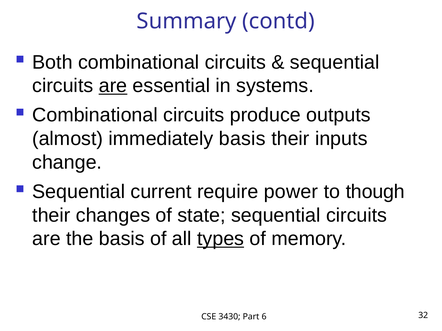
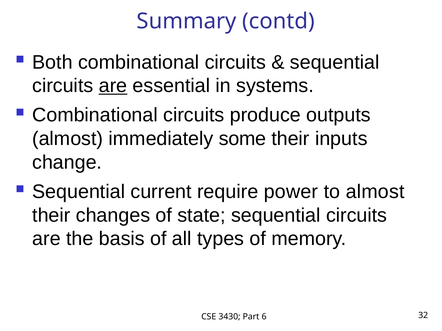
immediately basis: basis -> some (242, 139)
to though: though -> almost (375, 192)
types underline: present -> none (221, 239)
